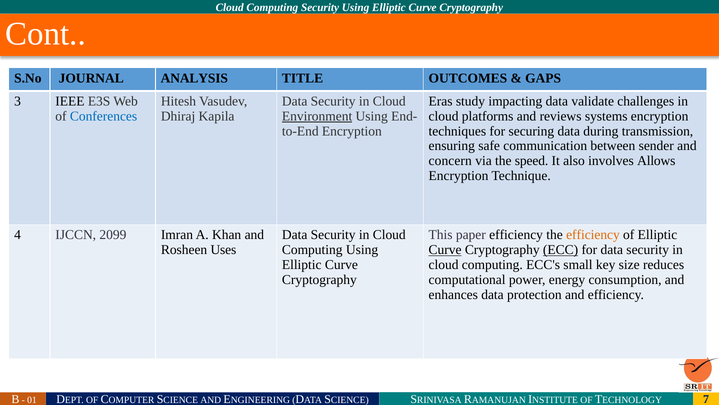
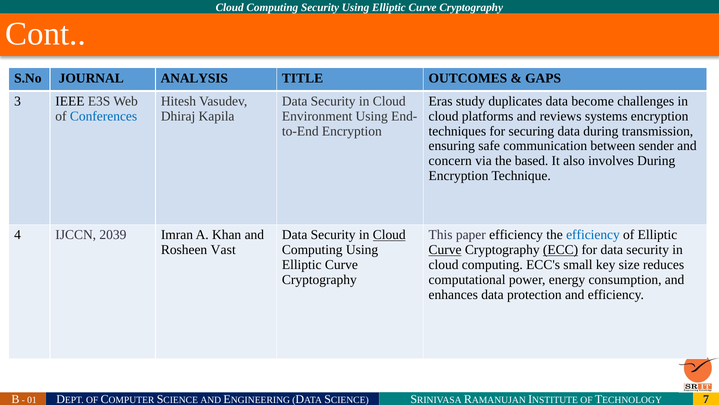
impacting: impacting -> duplicates (515, 101)
validate: validate -> become (593, 101)
Environment underline: present -> none (317, 116)
speed: speed -> based (532, 161)
involves Allows: Allows -> During (656, 161)
2099: 2099 -> 2039 (113, 235)
Cloud underline: none -> present (389, 235)
efficiency colour: orange -> blue (593, 235)
Uses: Uses -> Vast (223, 250)
